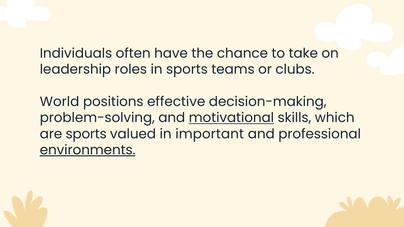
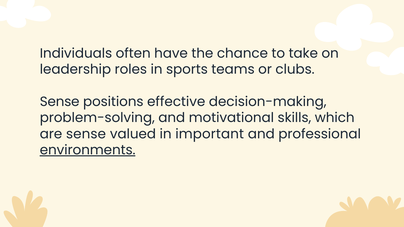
World: World -> Sense (60, 102)
motivational underline: present -> none (231, 118)
are sports: sports -> sense (86, 134)
